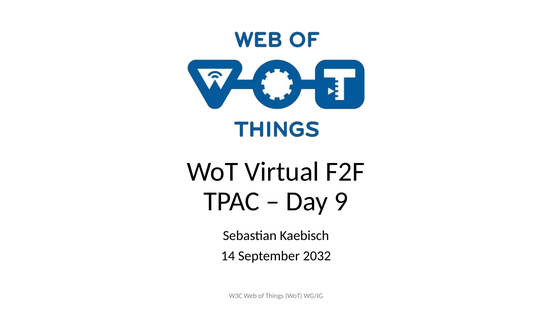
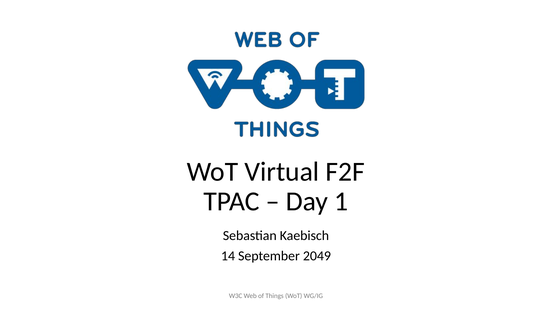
9: 9 -> 1 (341, 202)
2032: 2032 -> 2049 (317, 257)
